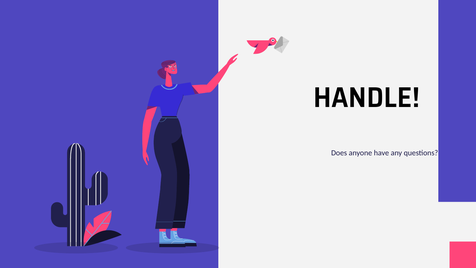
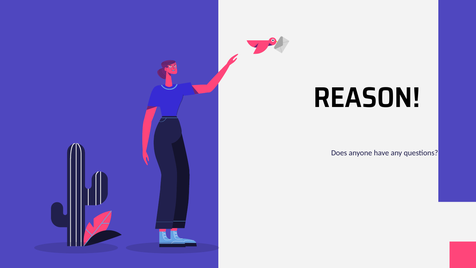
HANDLE: HANDLE -> REASON (367, 98)
